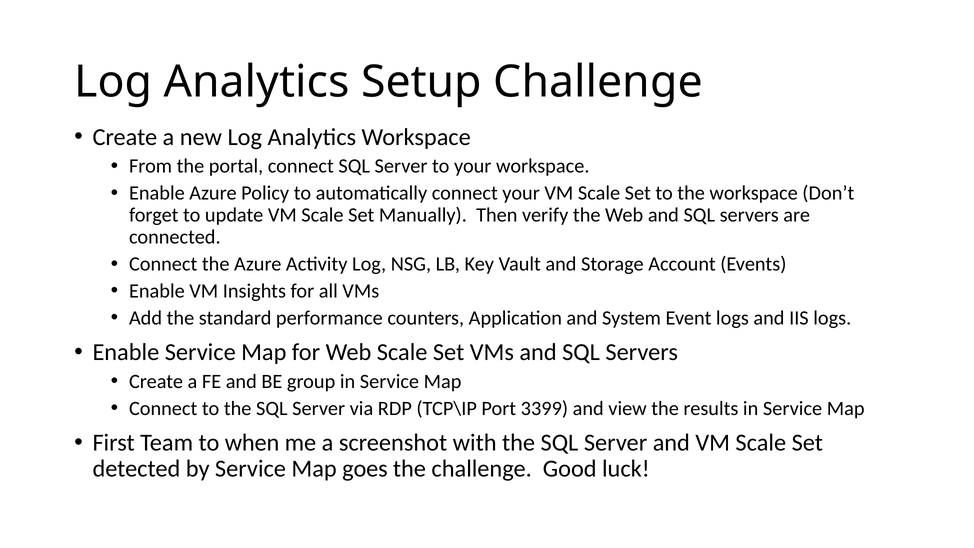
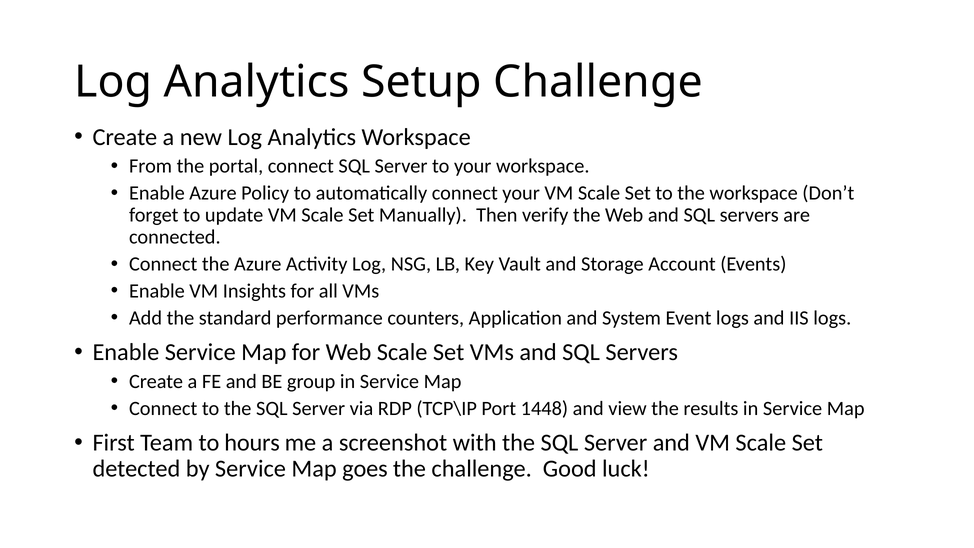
3399: 3399 -> 1448 (544, 408)
when: when -> hours (252, 443)
